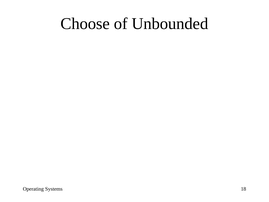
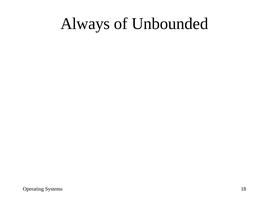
Choose: Choose -> Always (85, 24)
